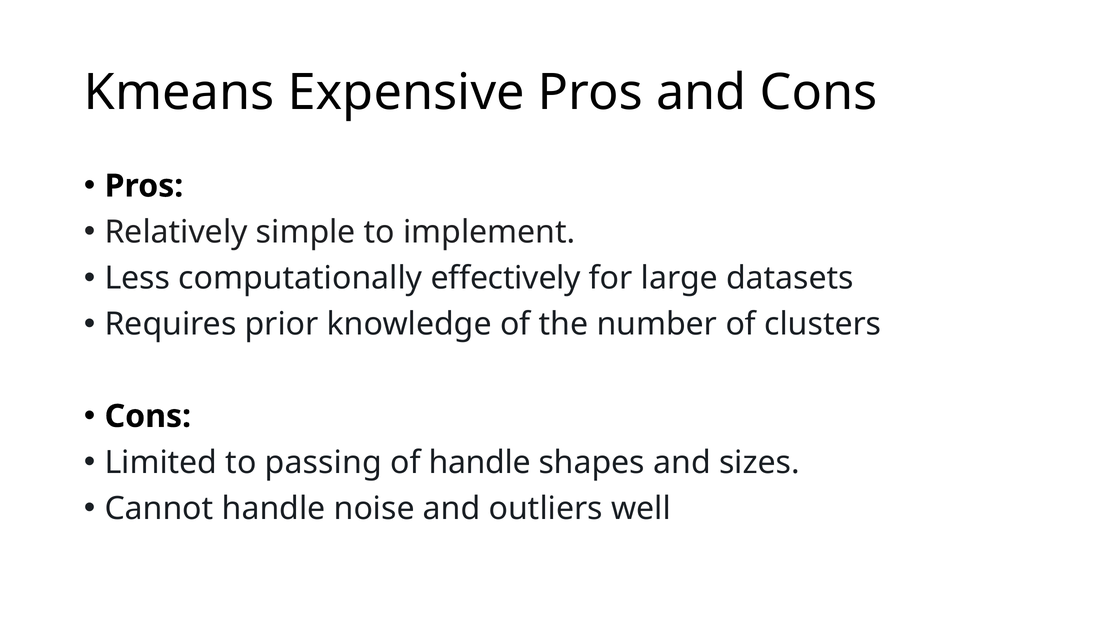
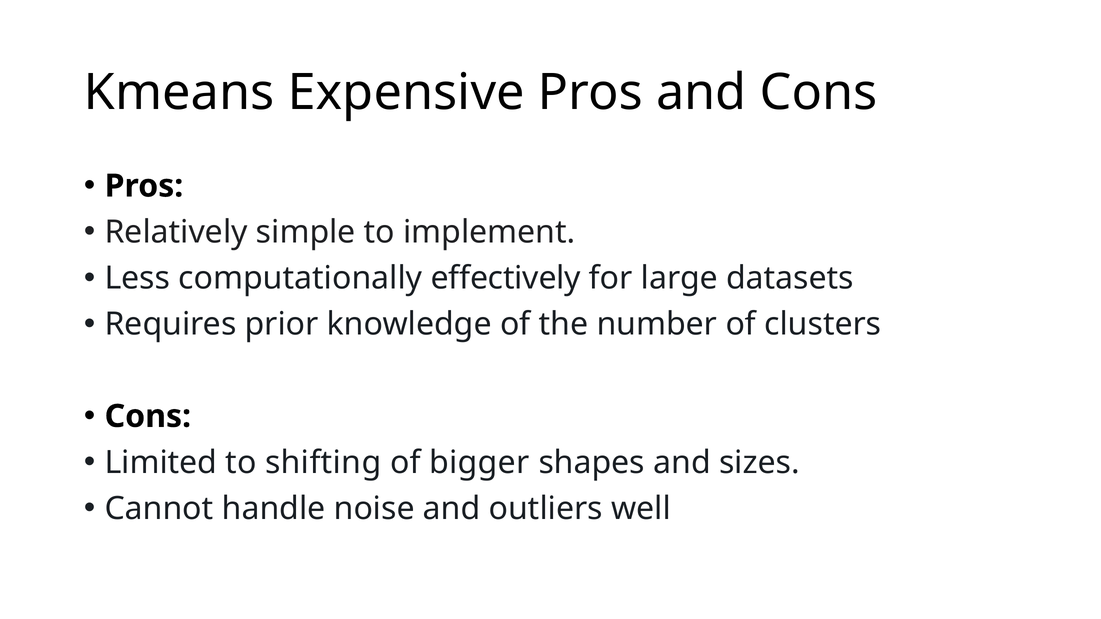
passing: passing -> shifting (323, 463)
of handle: handle -> bigger (479, 463)
